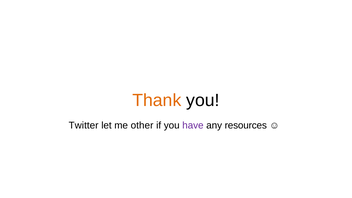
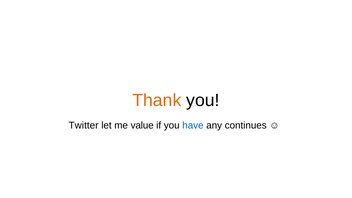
other: other -> value (142, 125)
have colour: purple -> blue (193, 125)
resources: resources -> continues (246, 125)
